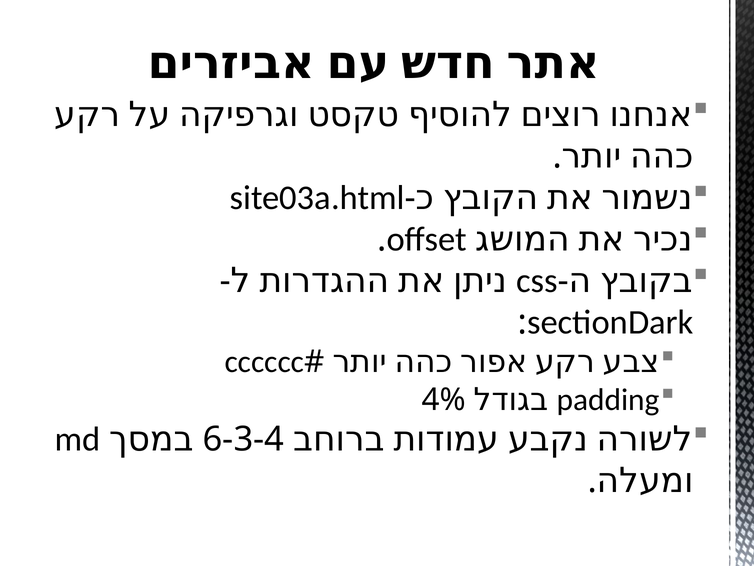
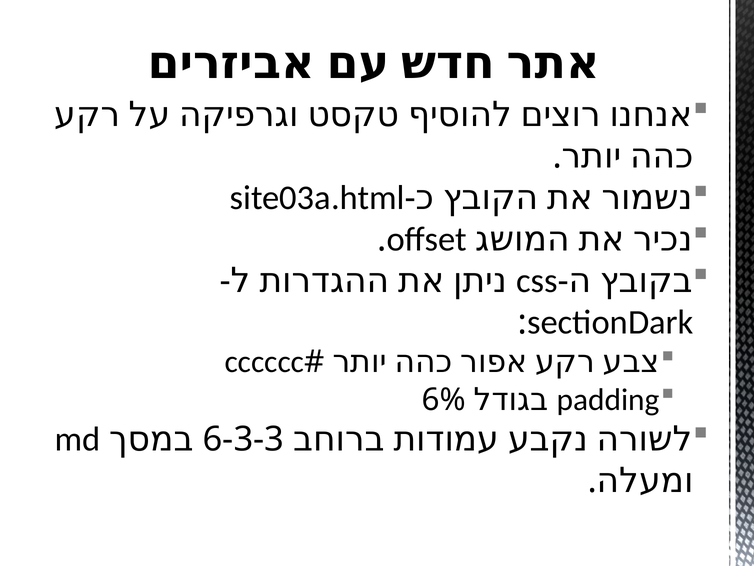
4%: 4% -> 6% (444, 399)
6-3-4: 6-3-4 -> 6-3-3 (243, 439)
